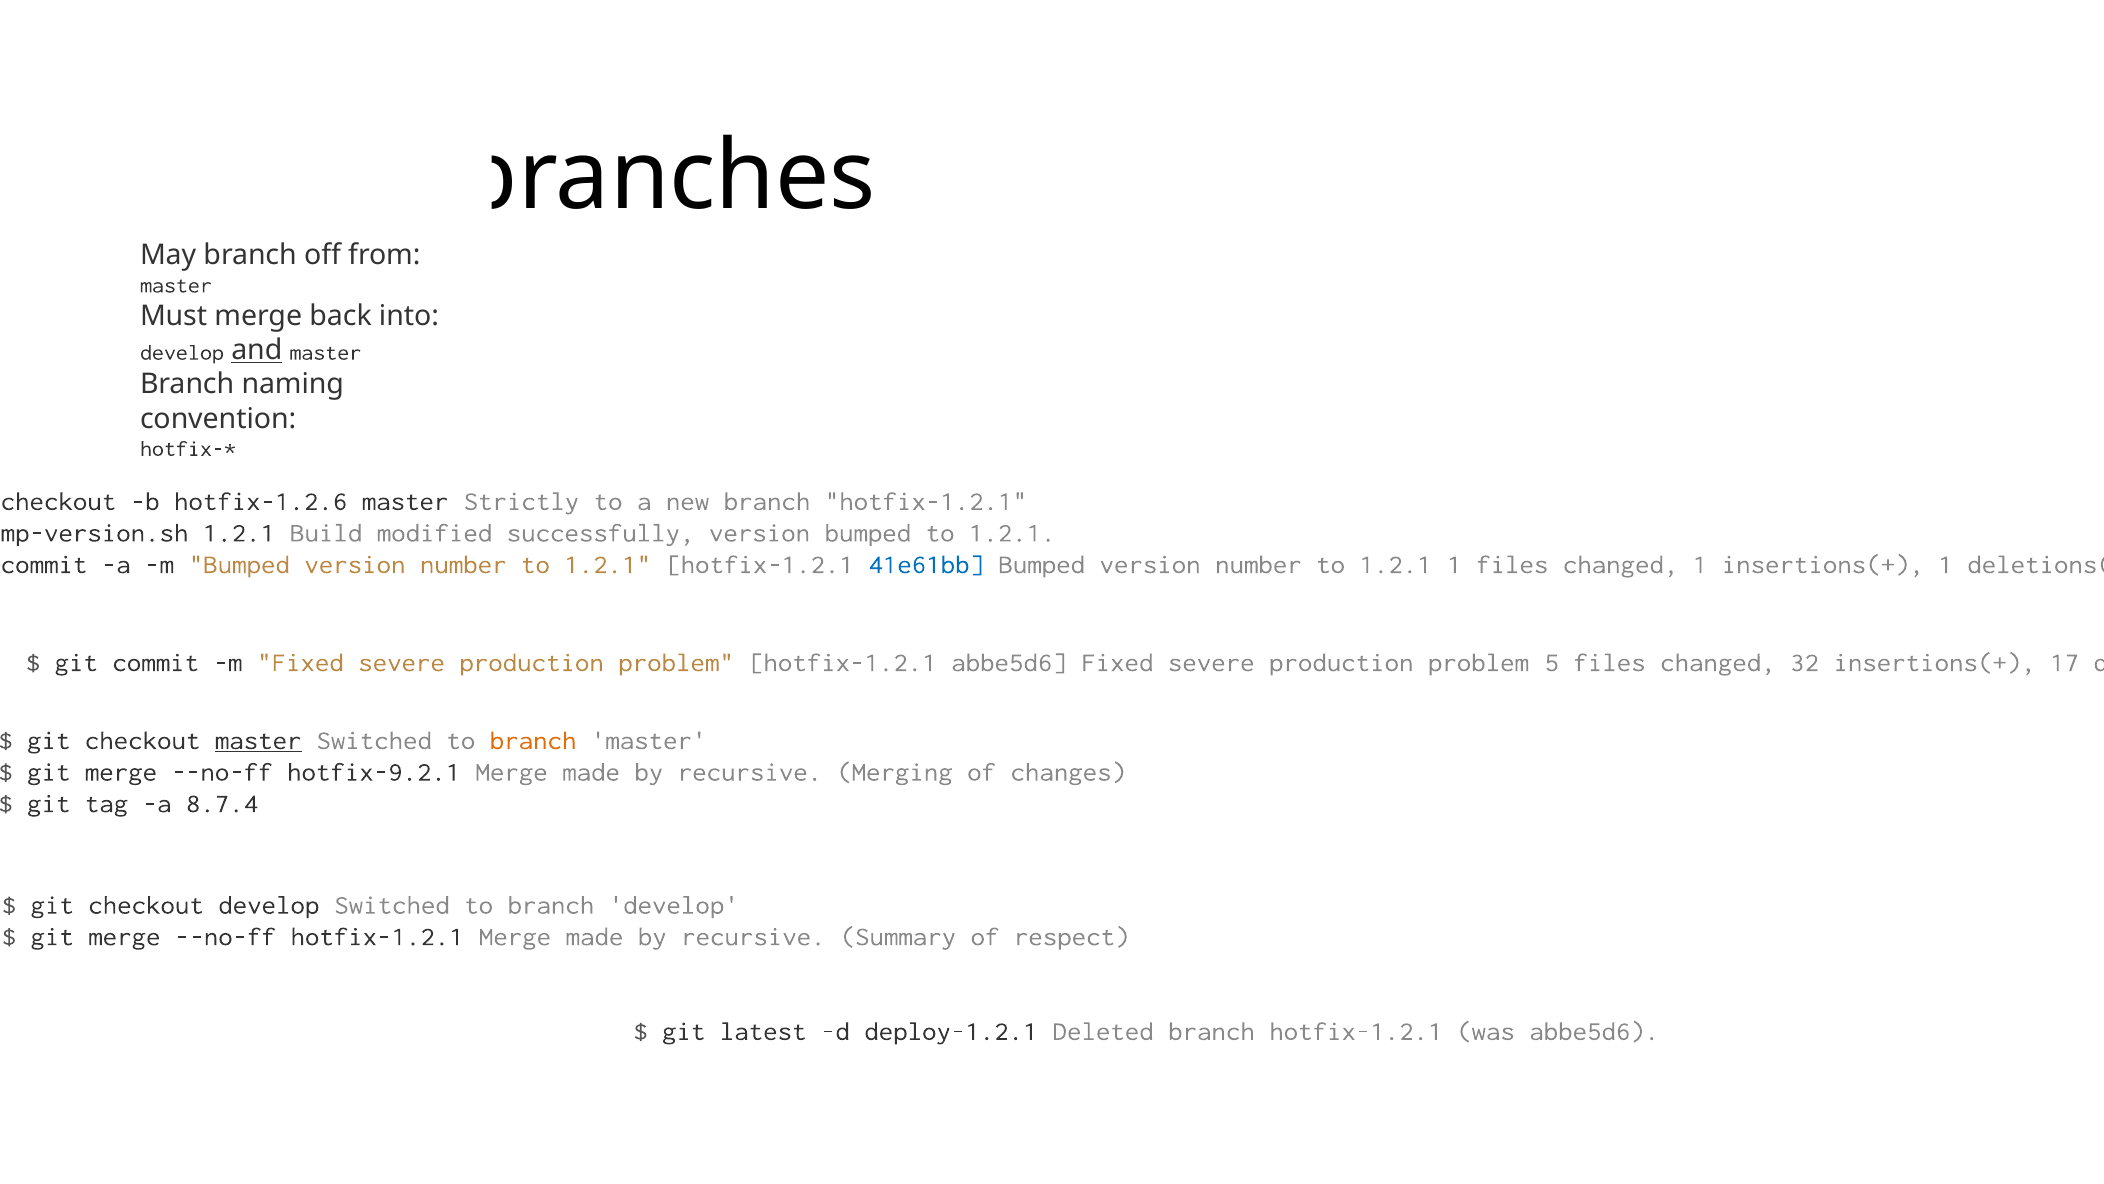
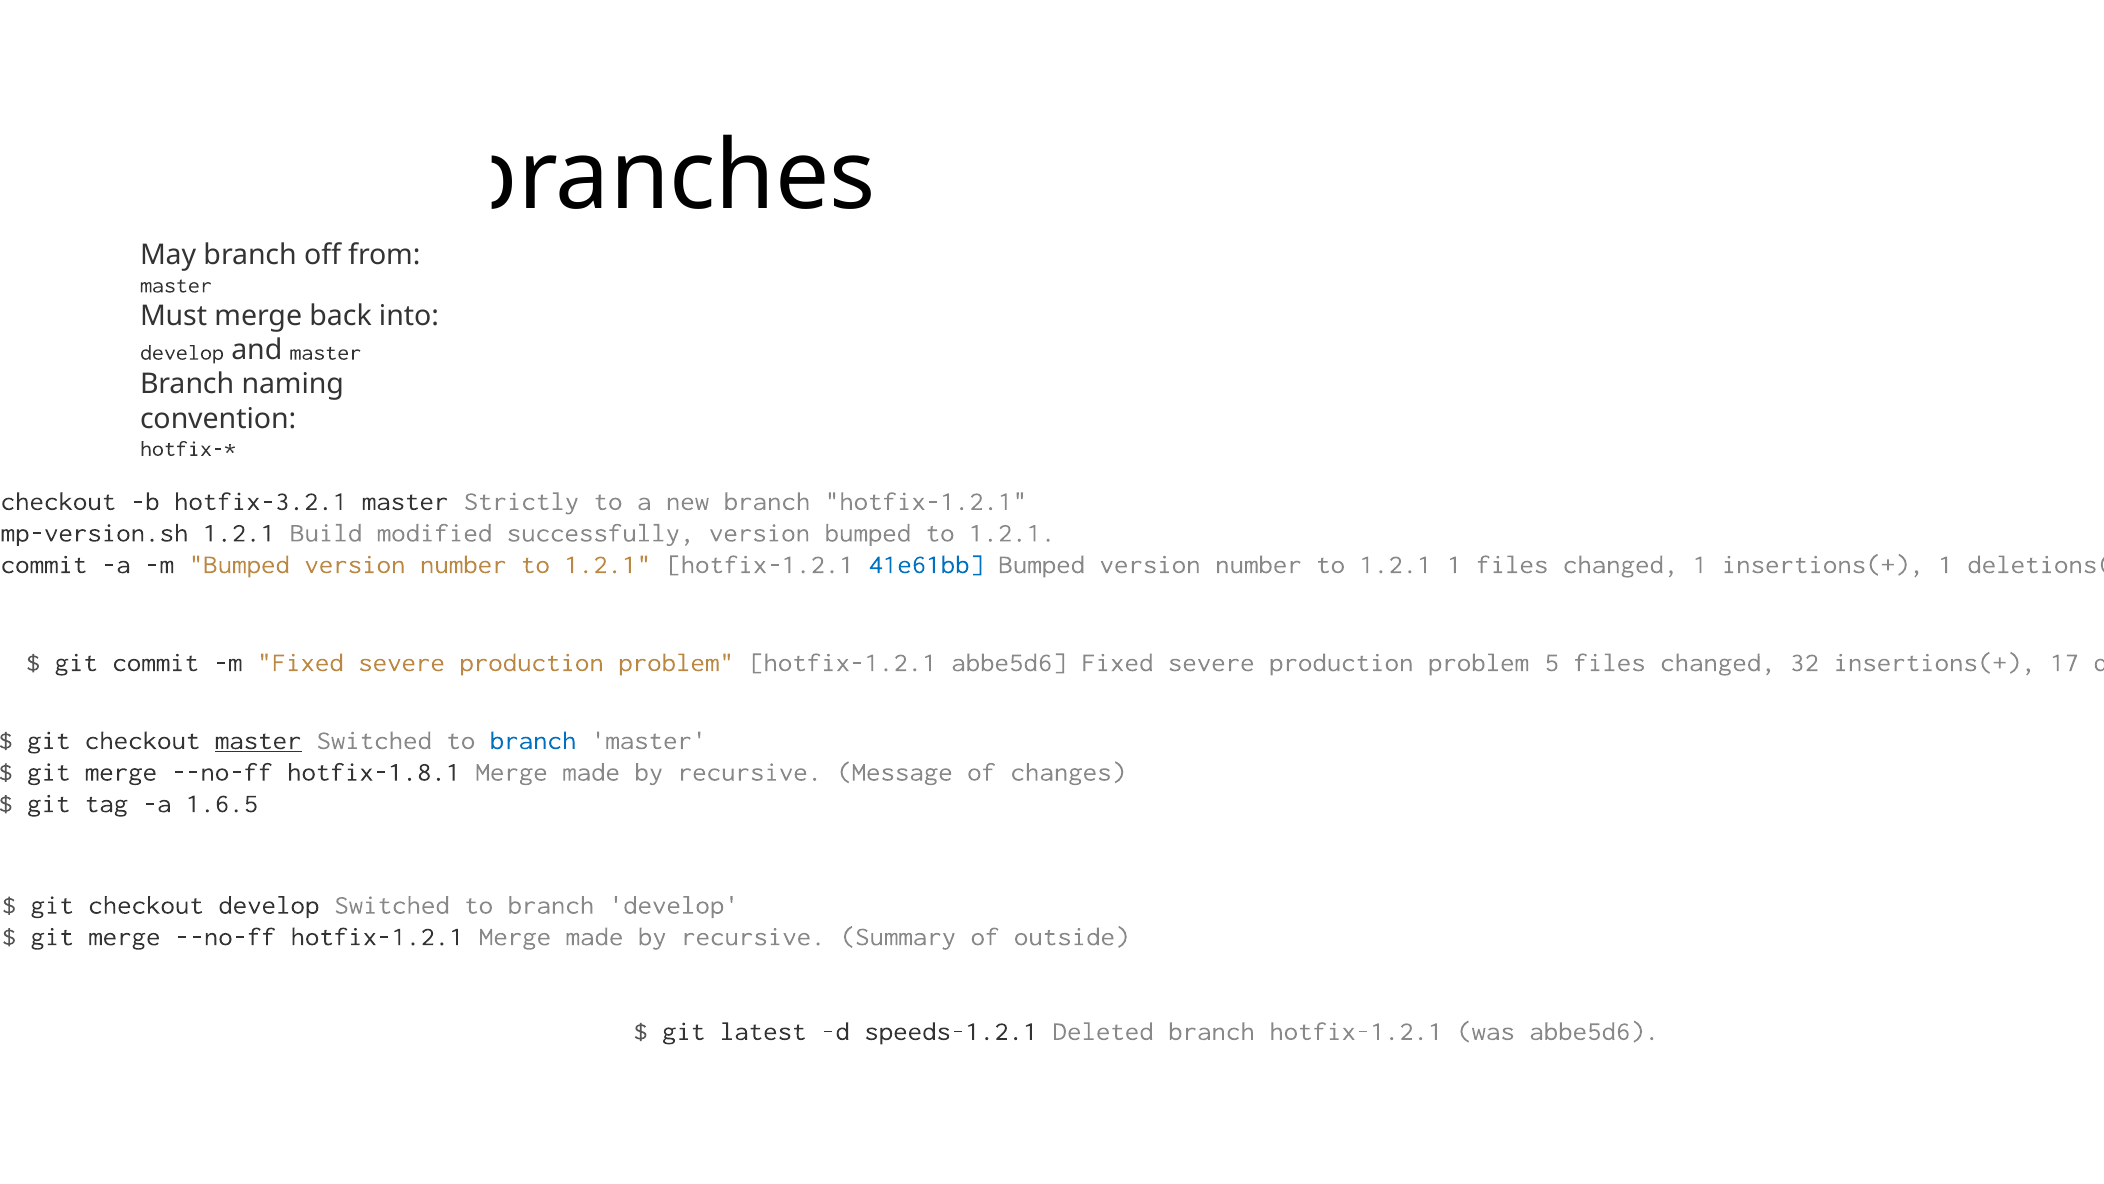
and underline: present -> none (257, 350)
hotfix-1.2.6: hotfix-1.2.6 -> hotfix-3.2.1 (261, 501)
branch colour: orange -> blue (533, 740)
hotfix-9.2.1: hotfix-9.2.1 -> hotfix-1.8.1 (374, 772)
Merging: Merging -> Message (895, 772)
8.7.4: 8.7.4 -> 1.6.5 (222, 803)
respect: respect -> outside (1072, 936)
deploy-1.2.1: deploy-1.2.1 -> speeds-1.2.1 (951, 1031)
